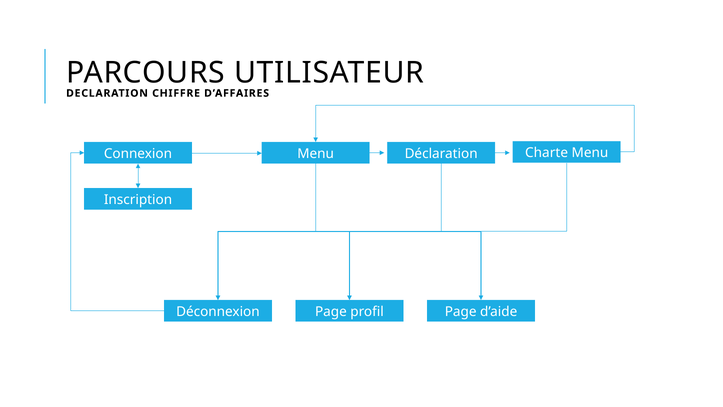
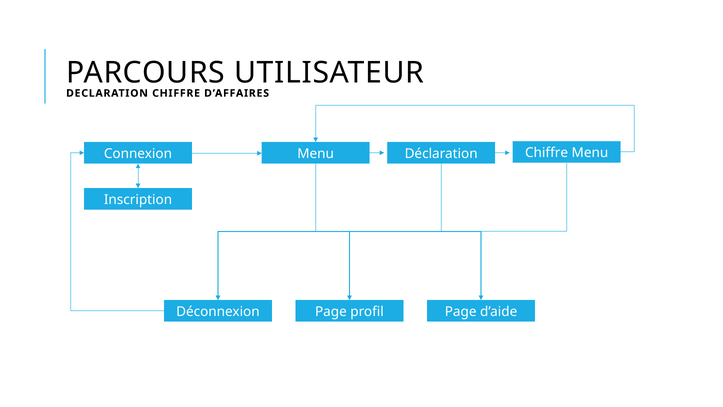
Déclaration Charte: Charte -> Chiffre (547, 153)
